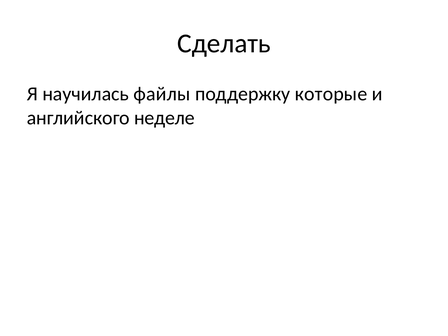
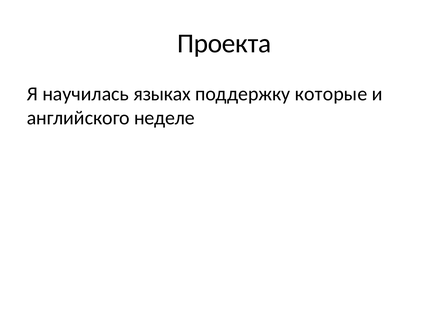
Сделать: Сделать -> Проекта (224, 43)
файлы: файлы -> языках (162, 94)
